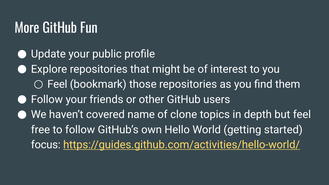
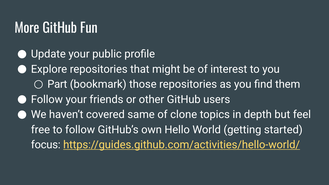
Feel: Feel -> Part (57, 84)
name: name -> same (141, 115)
